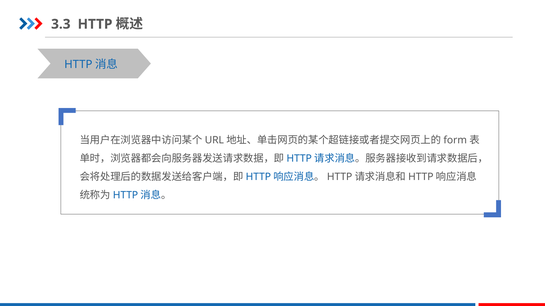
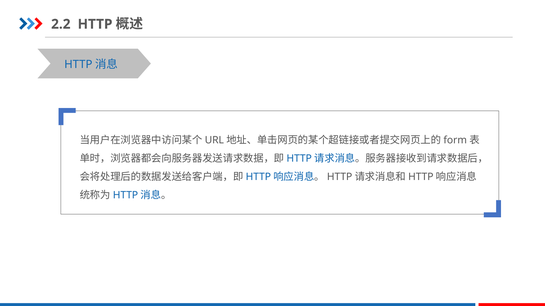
3.3: 3.3 -> 2.2 (61, 24)
